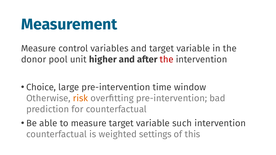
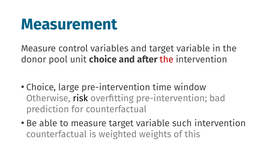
unit higher: higher -> choice (103, 60)
risk colour: orange -> black (81, 98)
settings: settings -> weights (155, 135)
